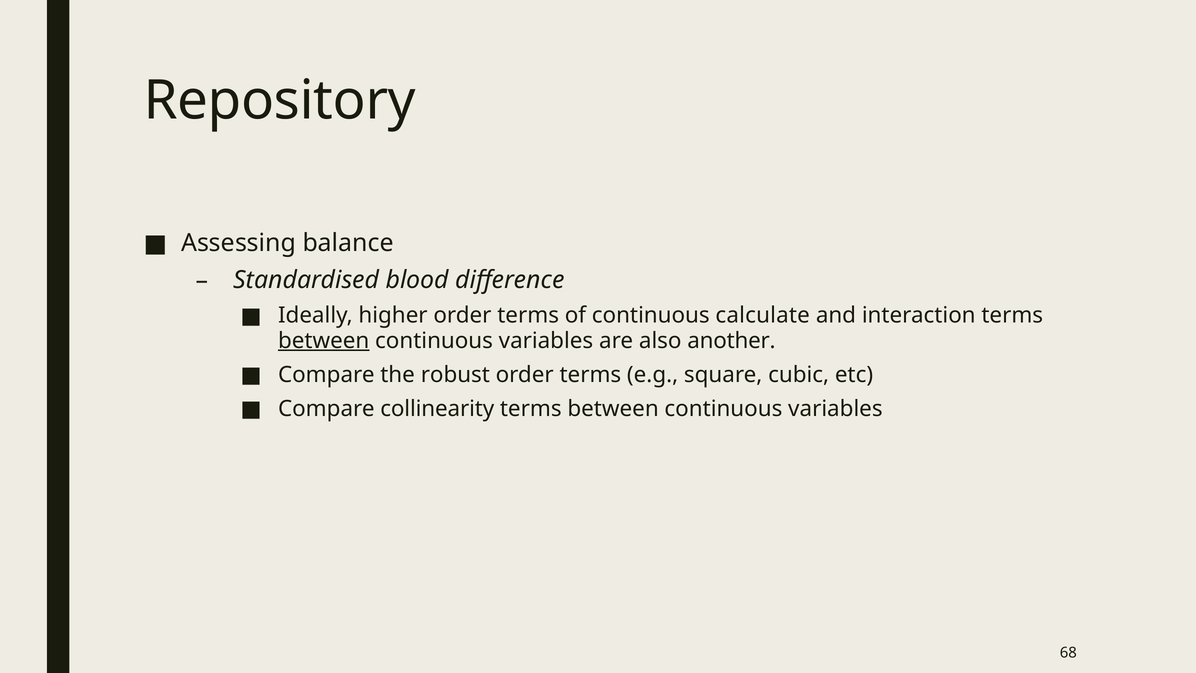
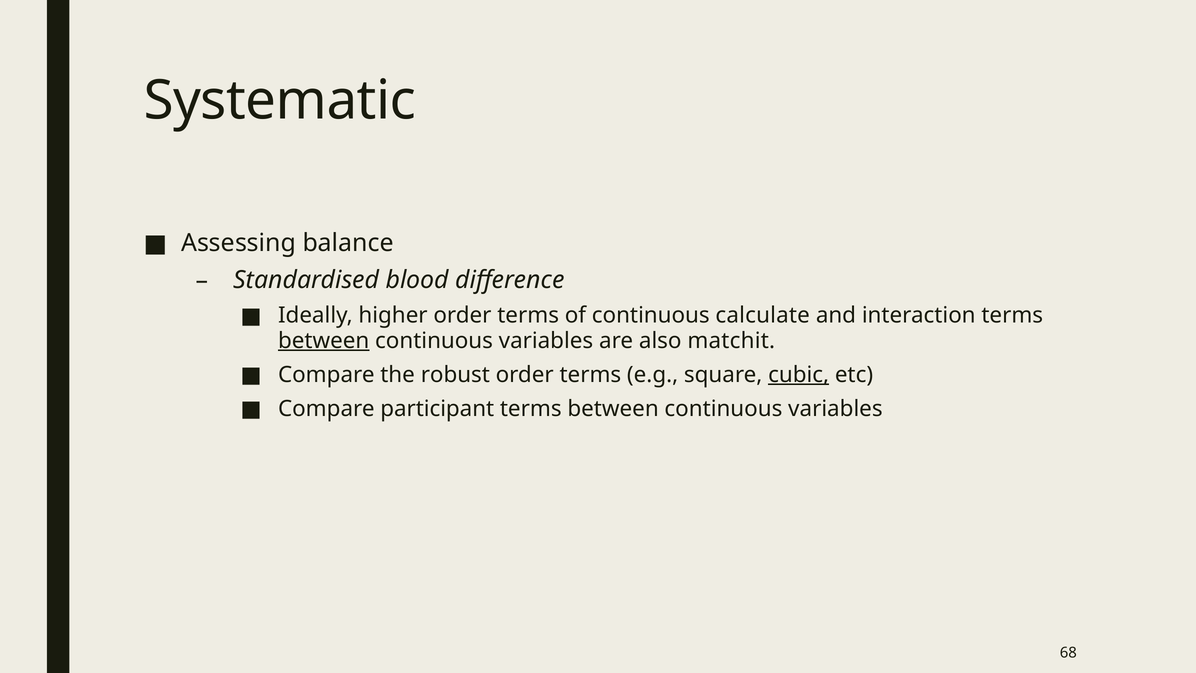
Repository: Repository -> Systematic (280, 100)
another: another -> matchit (731, 341)
cubic underline: none -> present (799, 375)
collinearity: collinearity -> participant (437, 409)
